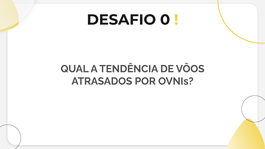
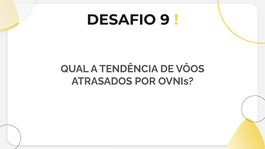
0: 0 -> 9 (165, 20)
